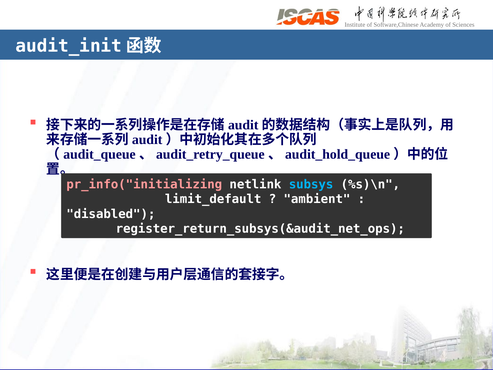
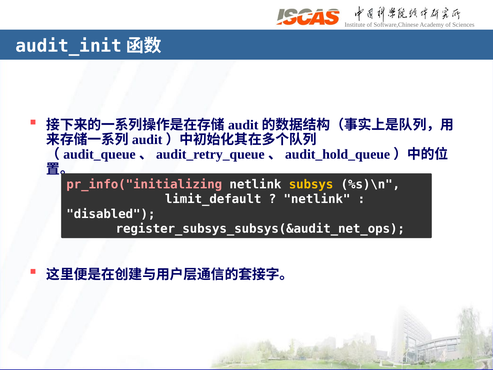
subsys colour: light blue -> yellow (311, 184)
ambient: ambient -> netlink (317, 199)
register_return_subsys(&audit_net_ops: register_return_subsys(&audit_net_ops -> register_subsys_subsys(&audit_net_ops (260, 229)
